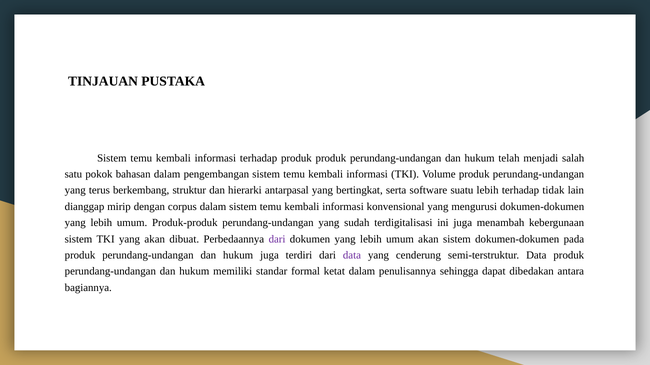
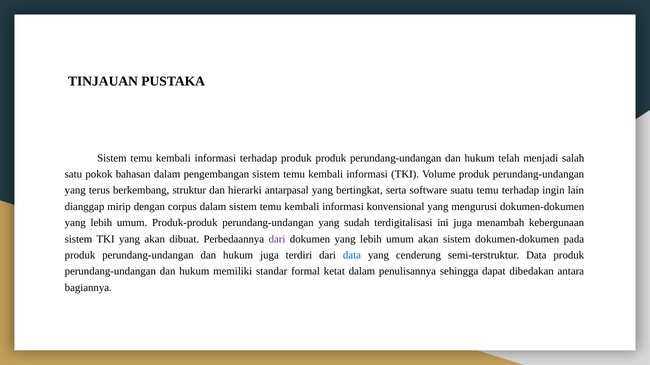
suatu lebih: lebih -> temu (488, 191)
tidak: tidak -> ingin (553, 191)
data colour: purple -> blue (352, 256)
